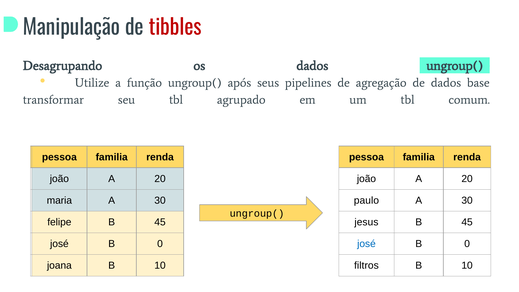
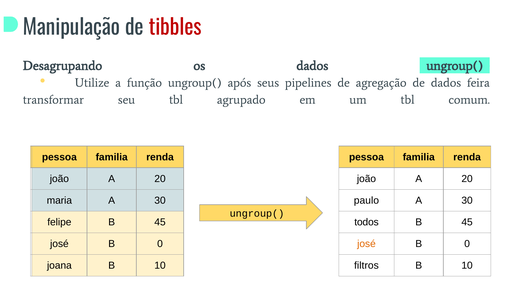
base: base -> feira (478, 83)
jesus: jesus -> todos (367, 222)
josé colour: blue -> orange (366, 244)
